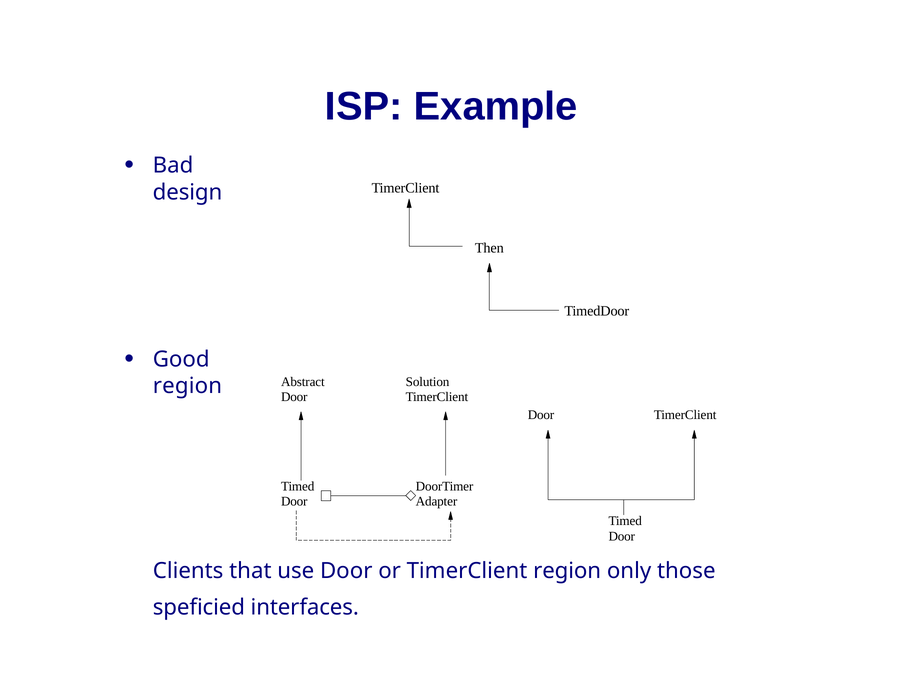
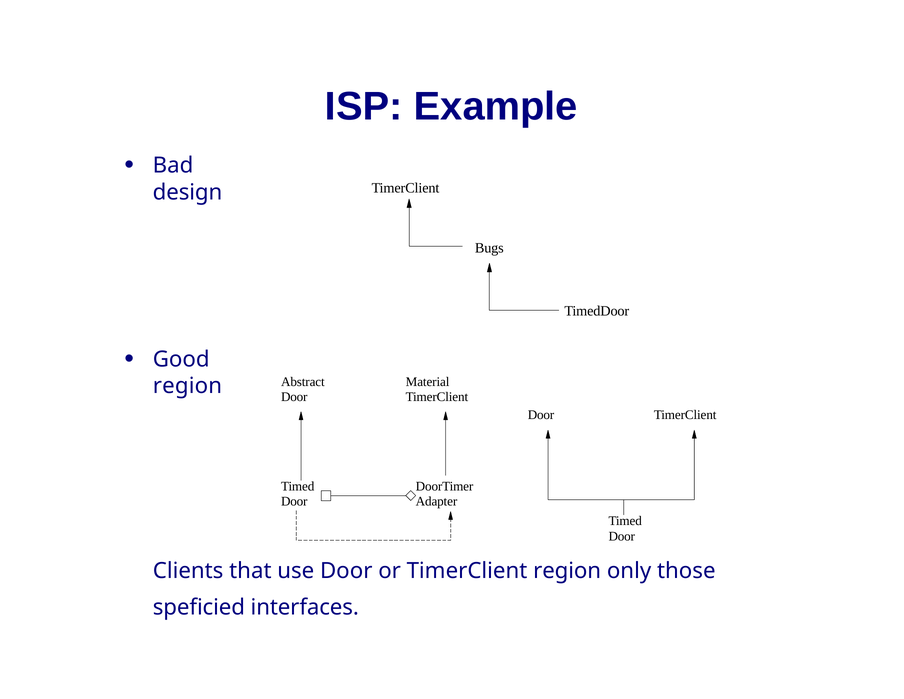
Then: Then -> Bugs (489, 248)
Solution: Solution -> Material (428, 382)
